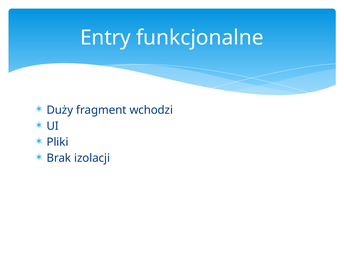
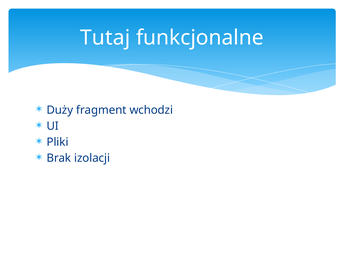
Entry: Entry -> Tutaj (105, 38)
